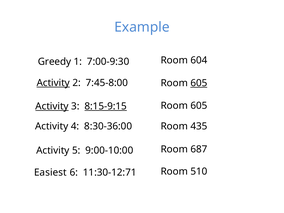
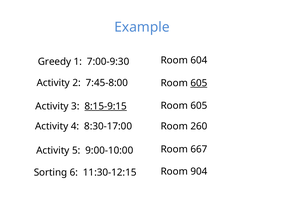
Activity underline: present -> none (53, 83)
Activity underline: present -> none (52, 106)
8:30-36:00: 8:30-36:00 -> 8:30-17:00 (108, 126)
435: 435 -> 260 (199, 126)
687: 687 -> 667 (199, 149)
510: 510 -> 904 (199, 171)
Easiest: Easiest -> Sorting (50, 173)
11:30-12:71: 11:30-12:71 -> 11:30-12:15 (110, 173)
